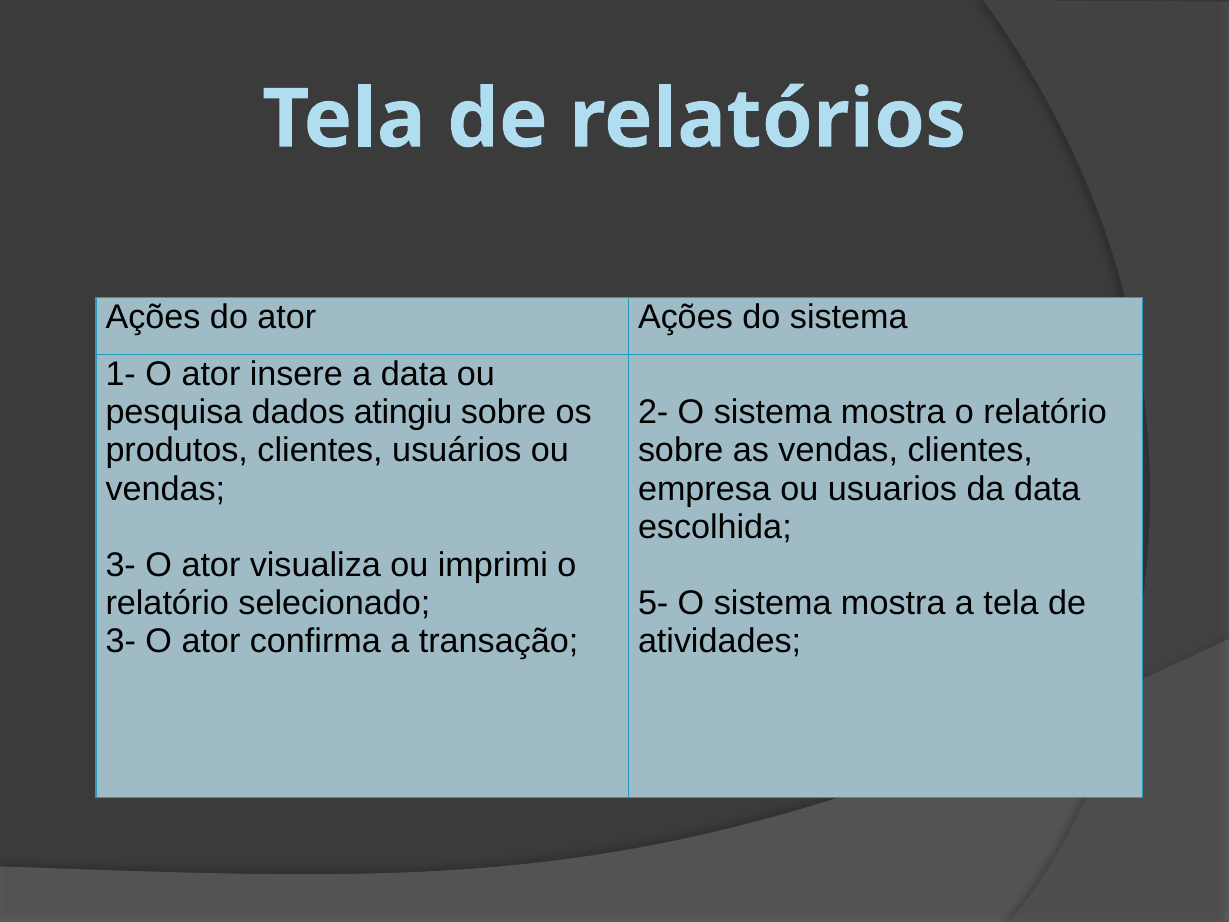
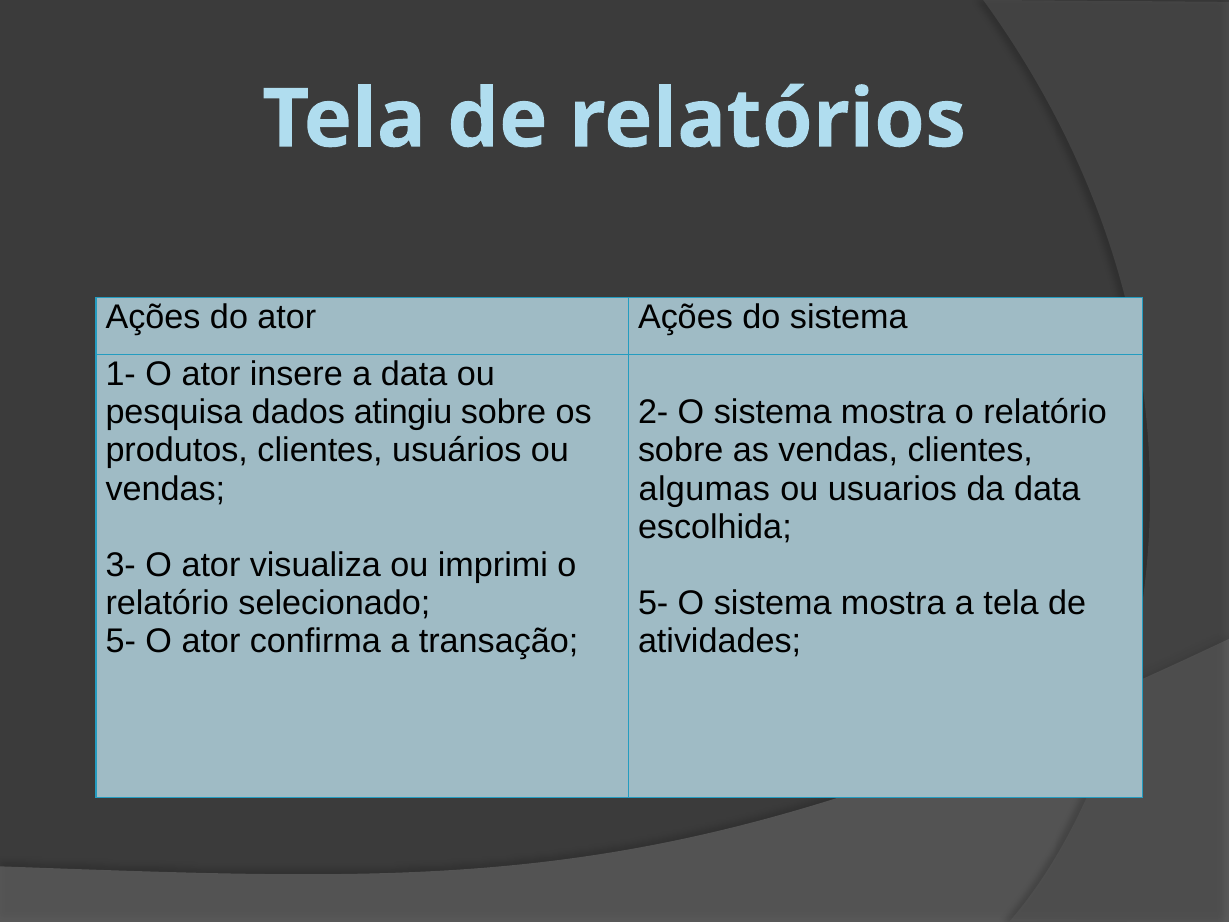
empresa: empresa -> algumas (704, 489)
3-: 3- -> 5- (121, 641)
